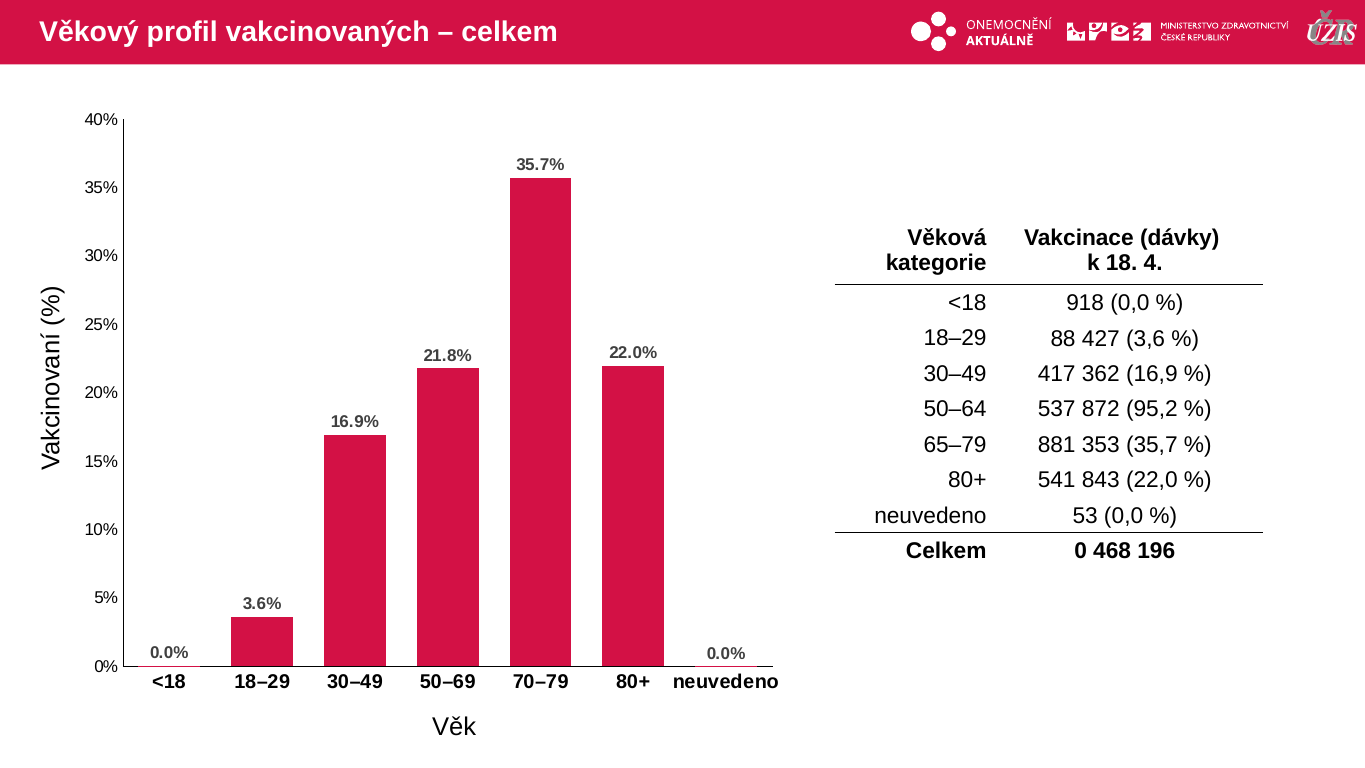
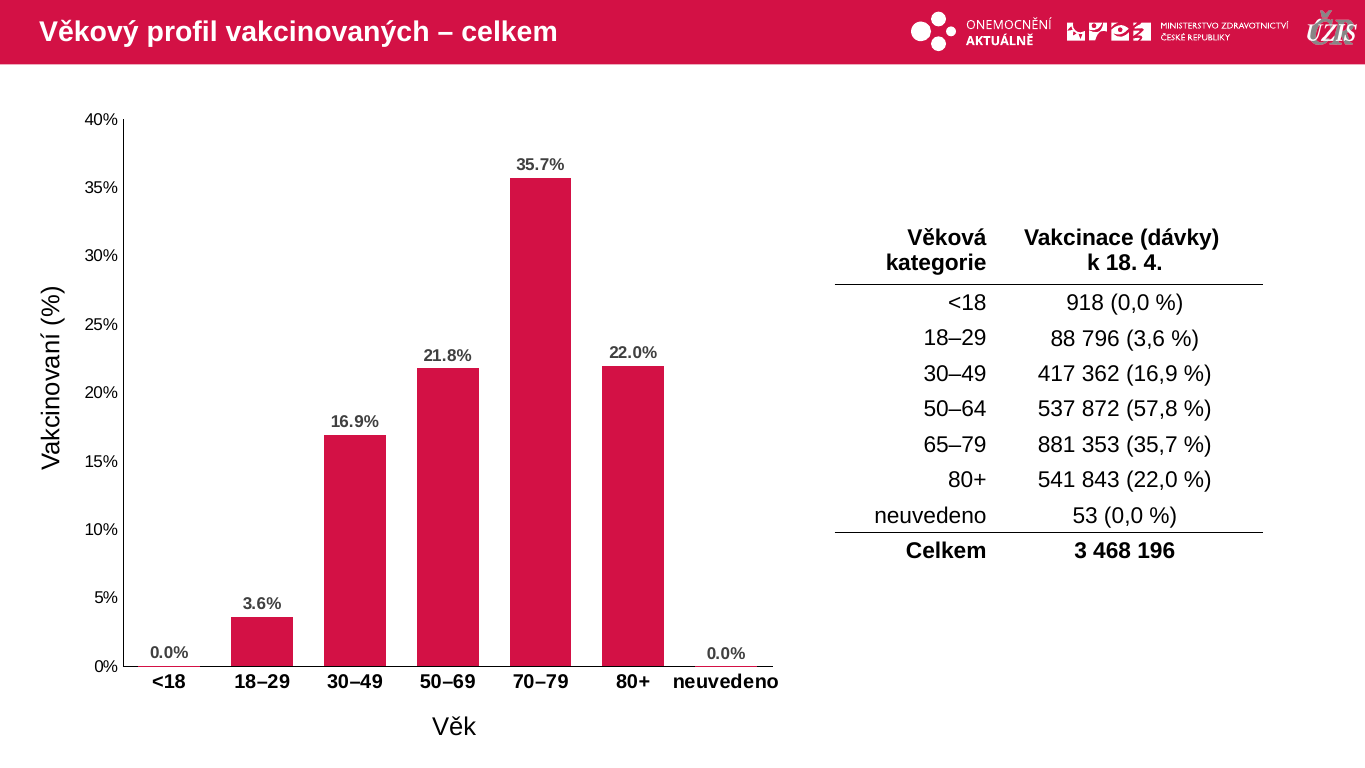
427: 427 -> 796 (1101, 339)
95,2: 95,2 -> 57,8 (1152, 409)
0: 0 -> 3 (1081, 551)
